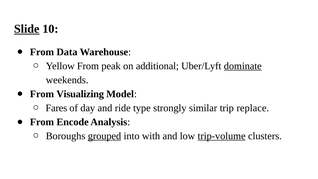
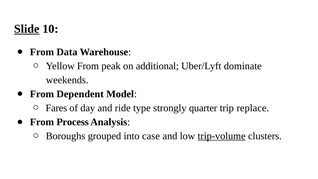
dominate underline: present -> none (243, 66)
Visualizing: Visualizing -> Dependent (80, 94)
similar: similar -> quarter (203, 108)
Encode: Encode -> Process (73, 122)
grouped underline: present -> none (104, 136)
with: with -> case (151, 136)
